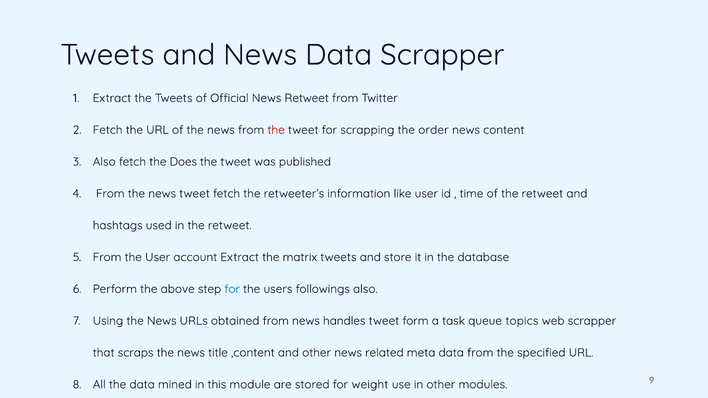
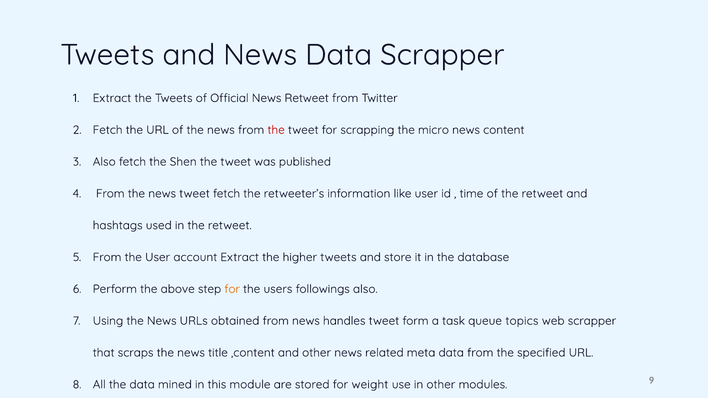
order: order -> micro (433, 130)
Does: Does -> Shen (183, 162)
matrix: matrix -> higher (300, 257)
for colour: blue -> orange (232, 289)
